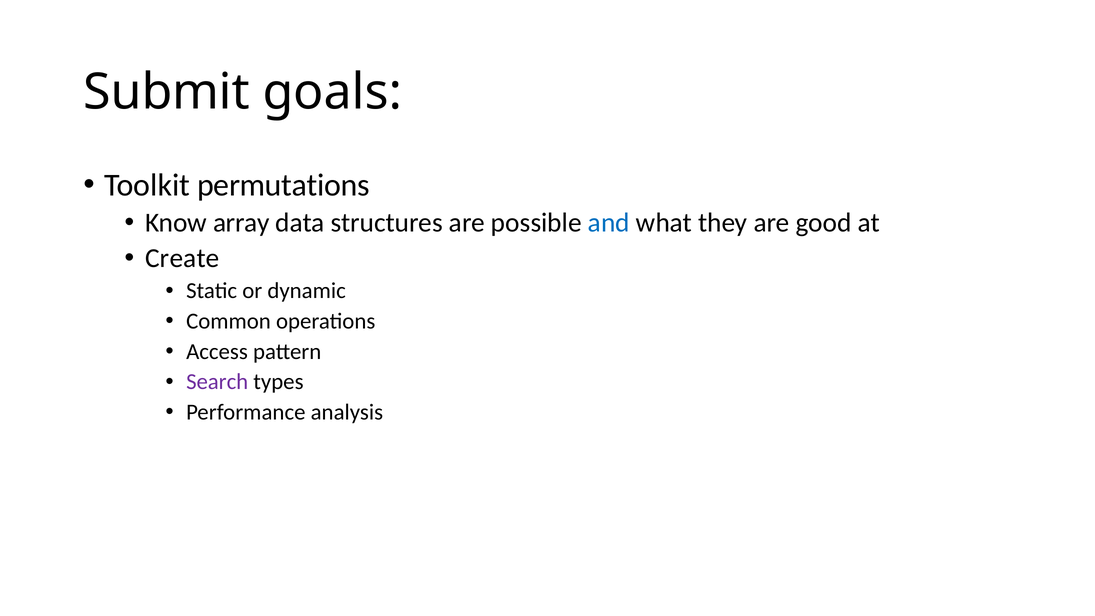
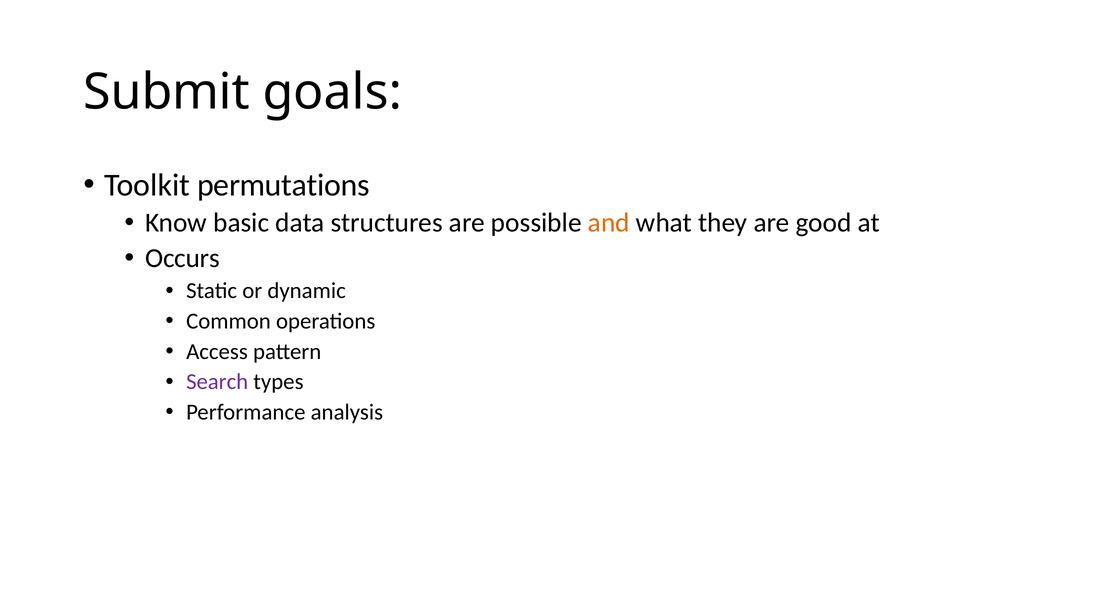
array: array -> basic (241, 223)
and colour: blue -> orange (609, 223)
Create: Create -> Occurs (183, 258)
